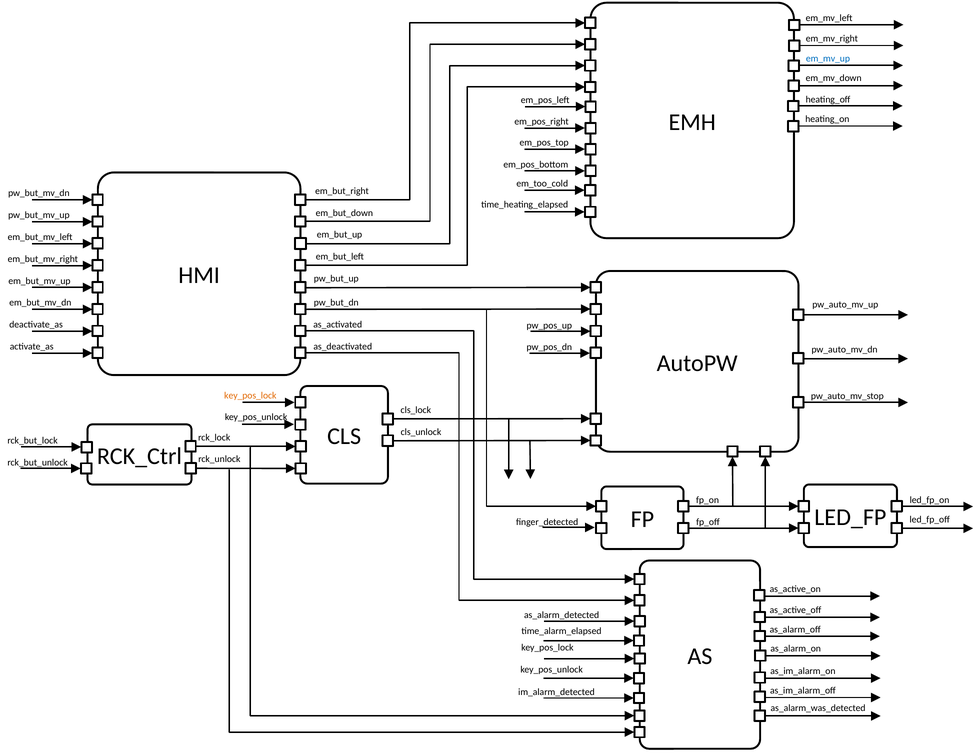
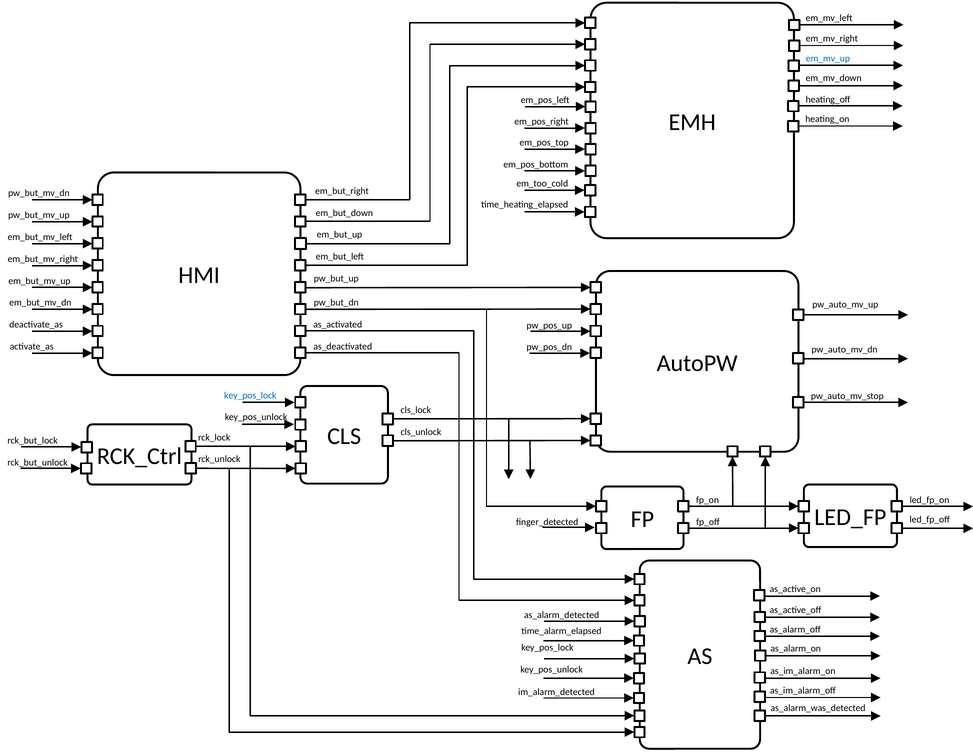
key_pos_lock colour: orange -> blue (250, 395)
